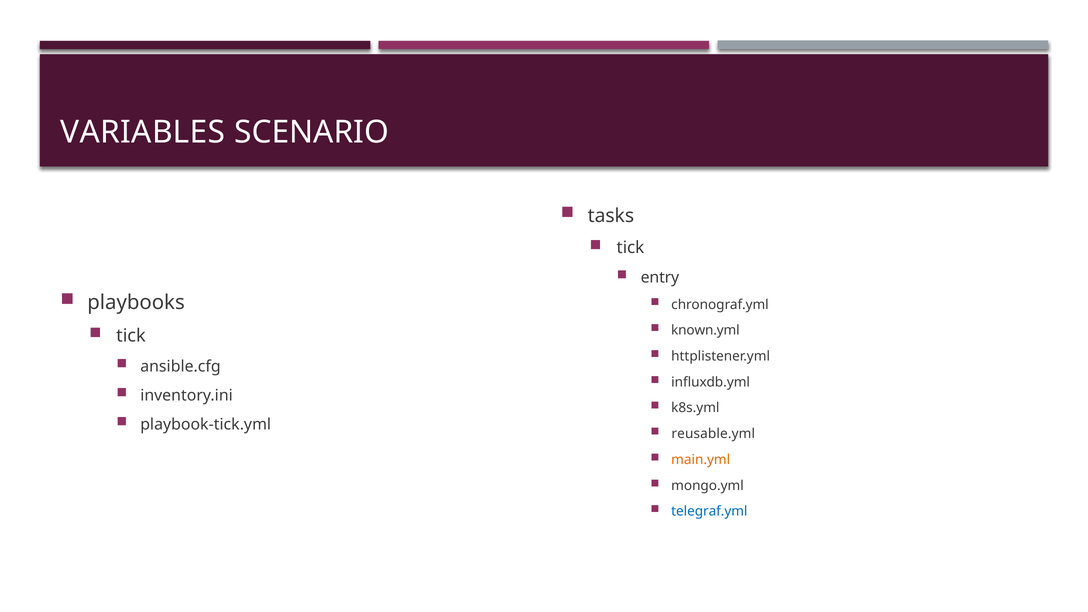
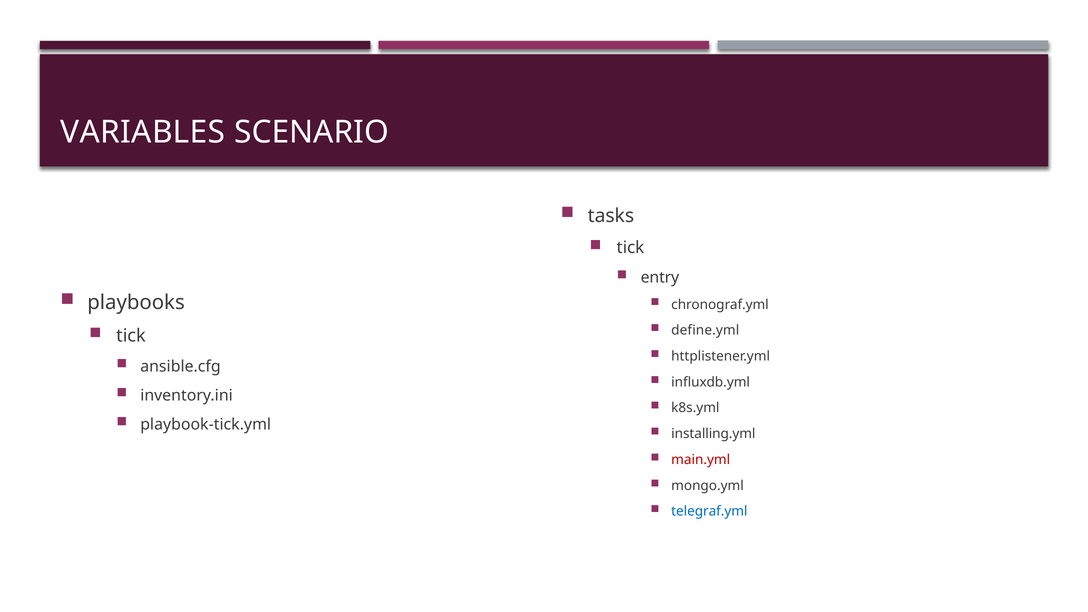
known.yml: known.yml -> define.yml (705, 330)
reusable.yml: reusable.yml -> installing.yml (713, 434)
main.yml colour: orange -> red (701, 460)
